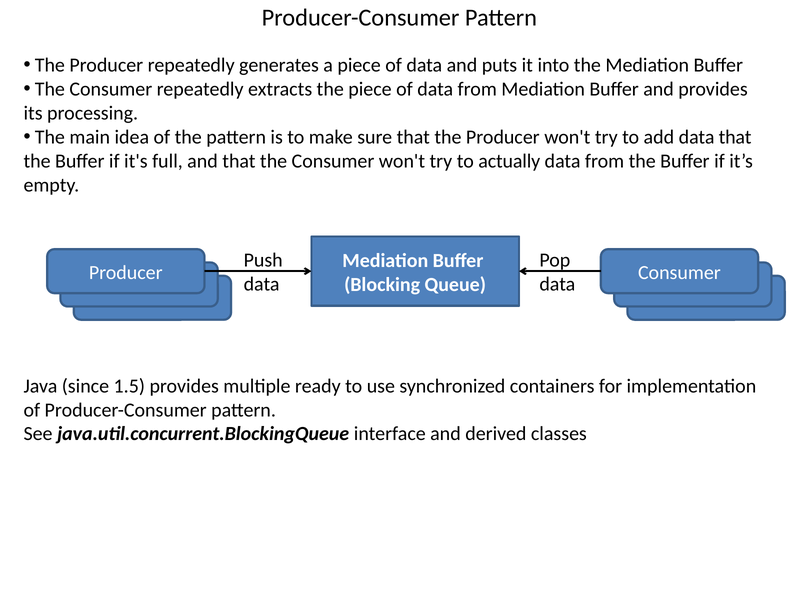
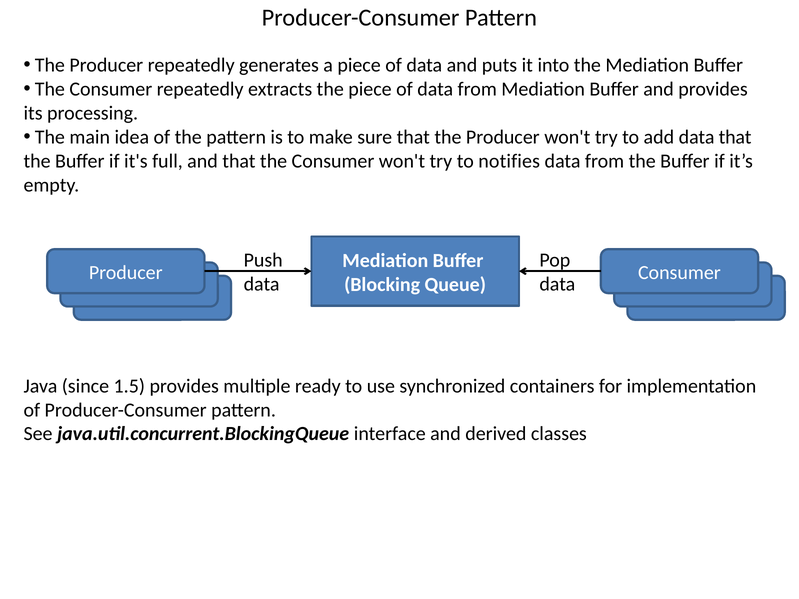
actually: actually -> notifies (509, 161)
